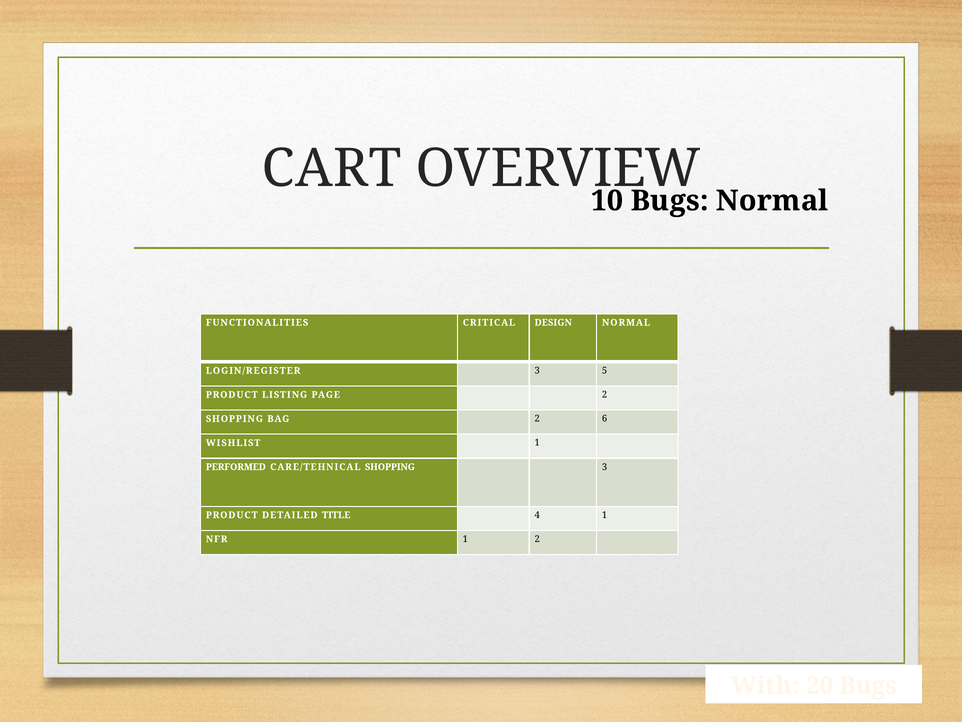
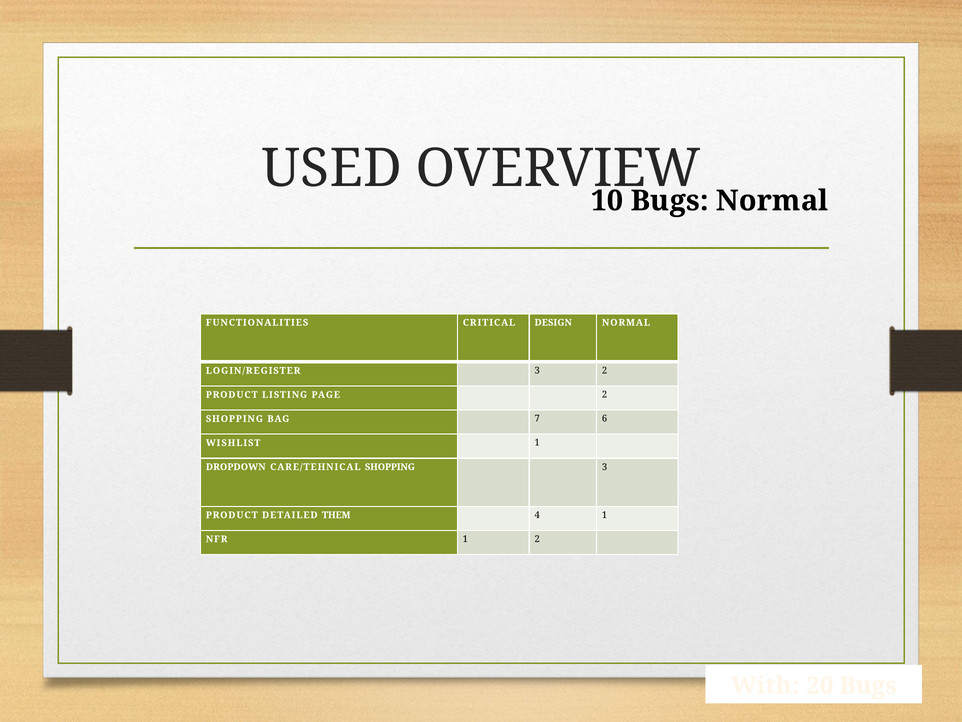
CART: CART -> USED (332, 169)
3 5: 5 -> 2 (605, 370)
BAG 2: 2 -> 7 (537, 419)
PERFORMED: PERFORMED -> DROPDOWN (236, 467)
TITLE: TITLE -> THEM (336, 515)
